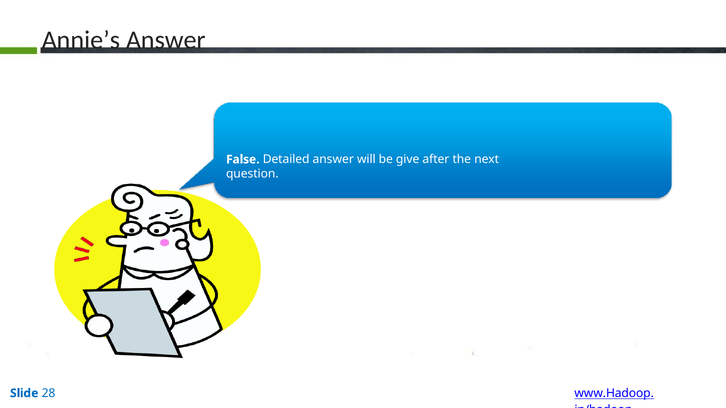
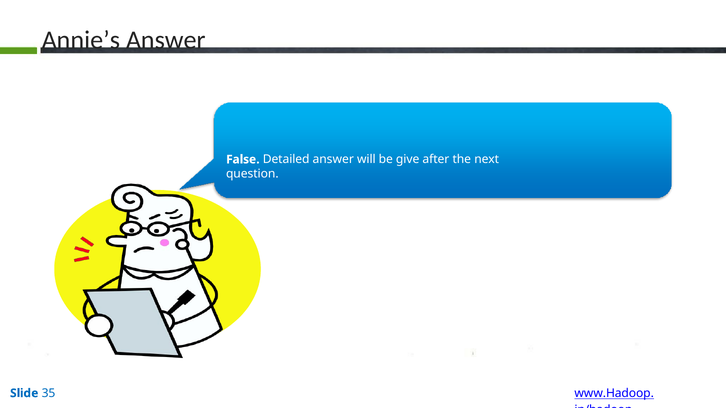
28: 28 -> 35 (49, 394)
